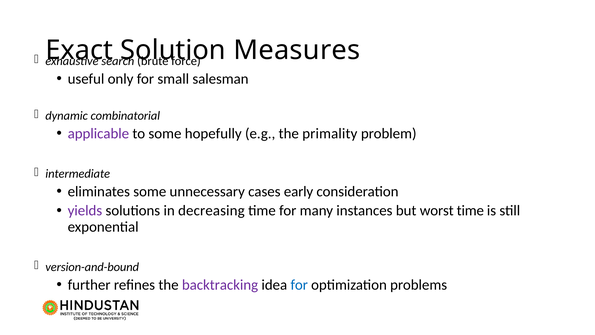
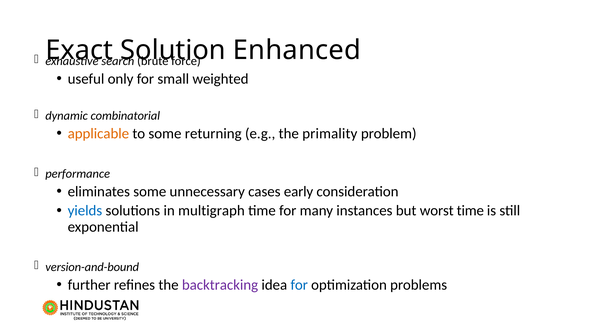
Measures: Measures -> Enhanced (297, 50)
salesman: salesman -> weighted (221, 79)
applicable colour: purple -> orange (98, 134)
hopefully: hopefully -> returning (213, 134)
intermediate: intermediate -> performance (78, 174)
yields colour: purple -> blue (85, 211)
decreasing: decreasing -> multigraph (211, 211)
